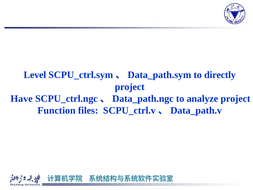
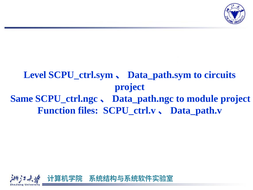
directly: directly -> circuits (220, 75)
Have: Have -> Same (22, 98)
analyze: analyze -> module (202, 98)
